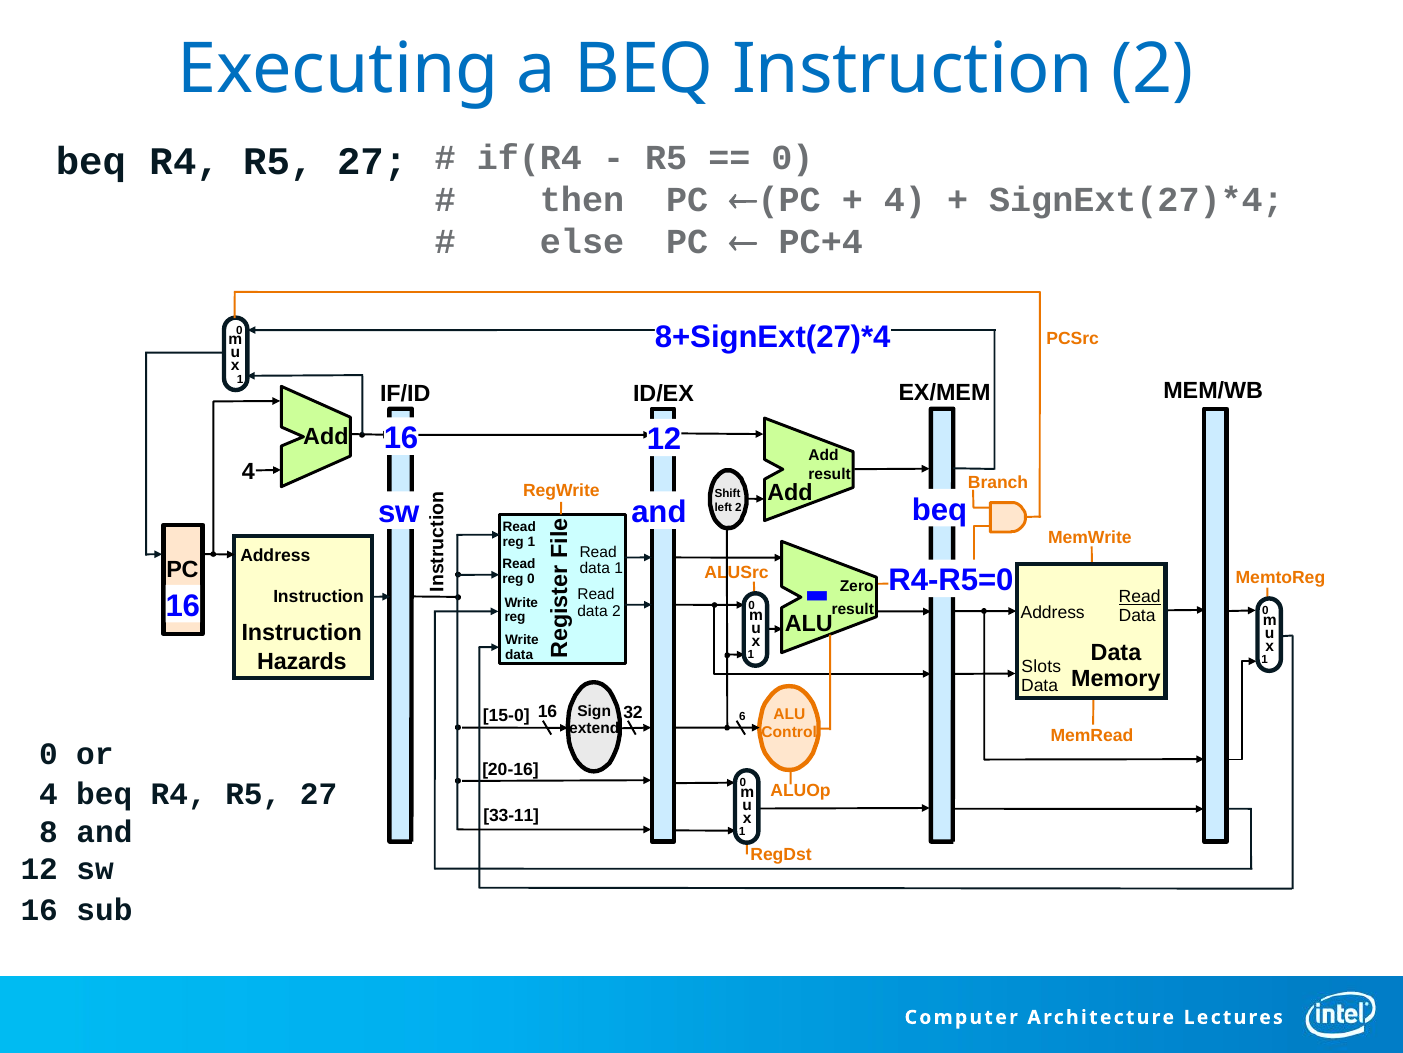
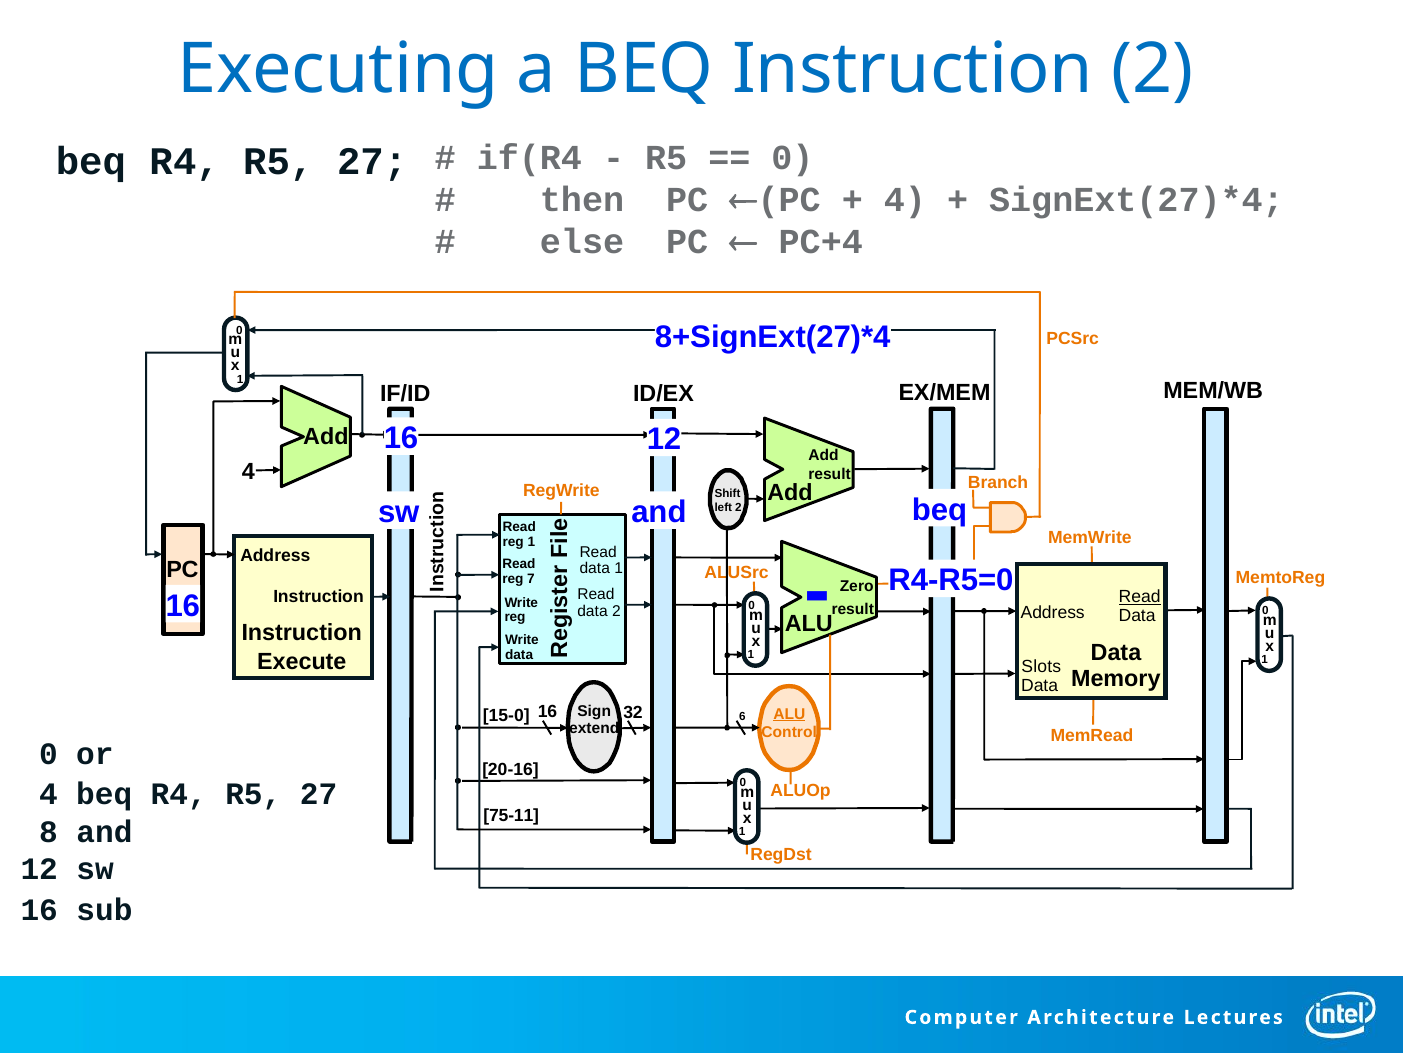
reg 0: 0 -> 7 (531, 578)
Hazards: Hazards -> Execute (302, 661)
ALU underline: none -> present (789, 714)
33-11: 33-11 -> 75-11 (511, 816)
